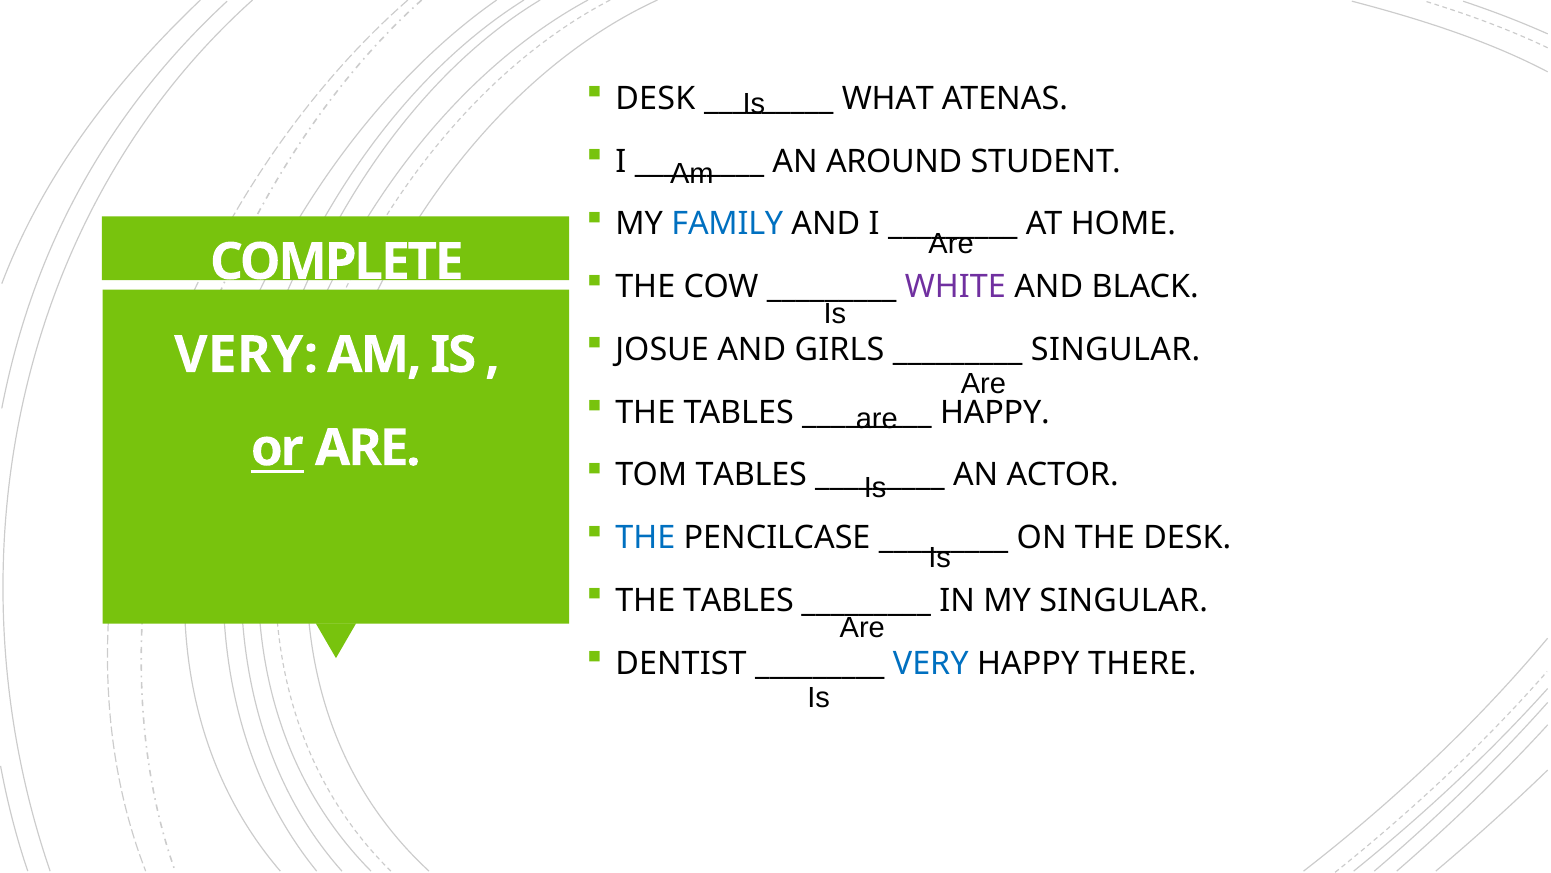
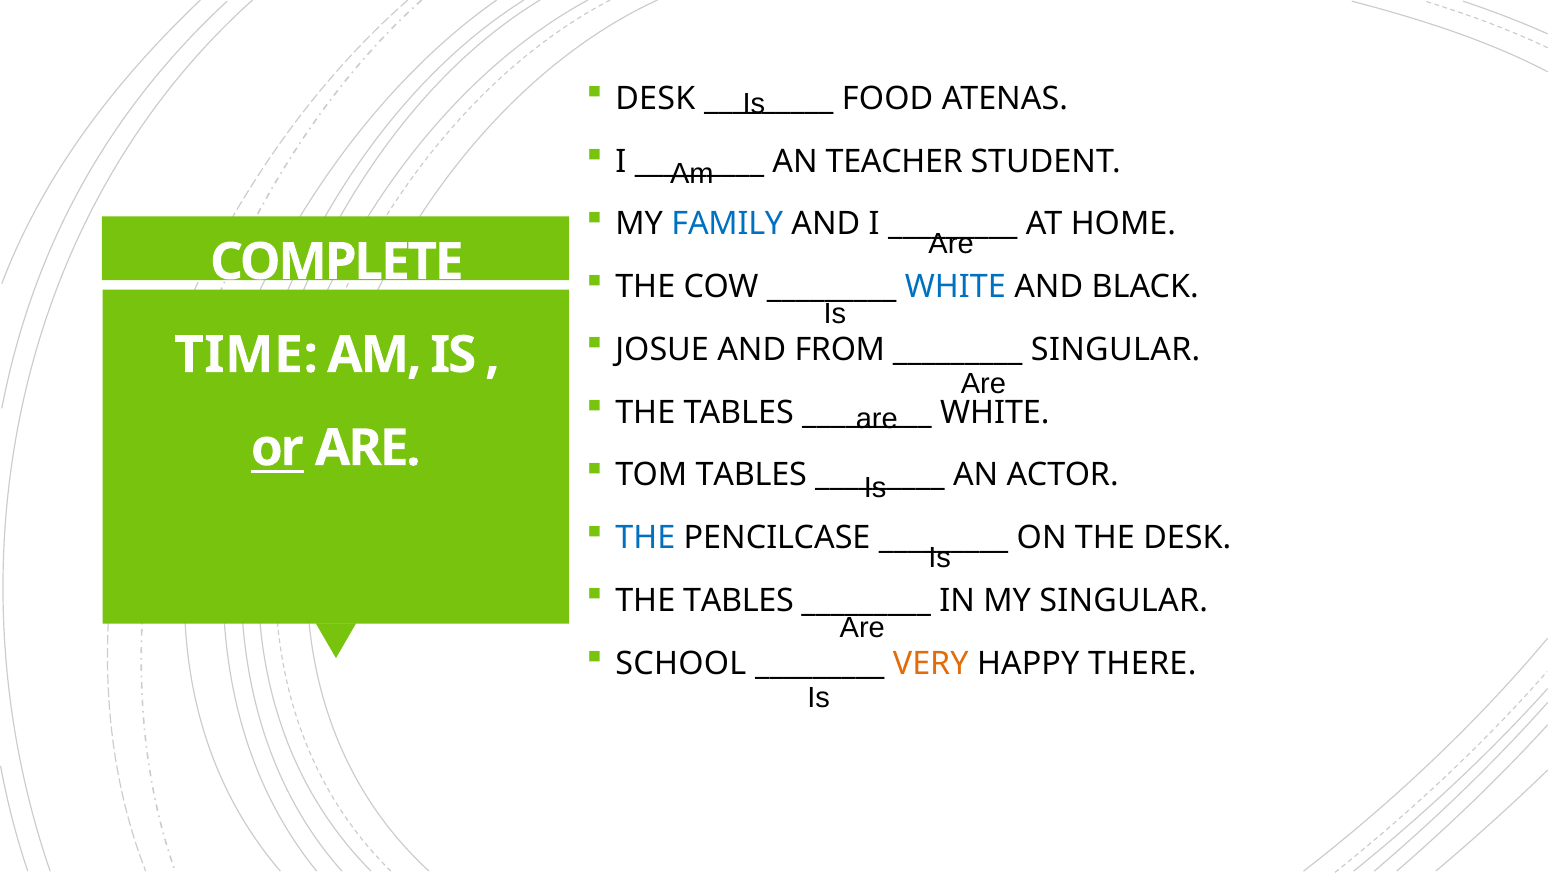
WHAT: WHAT -> FOOD (888, 99)
AROUND: AROUND -> TEACHER (894, 161)
WHITE colour: purple -> blue (955, 287)
GIRLS: GIRLS -> FROM (840, 349)
VERY: VERY -> TIME (246, 355)
HAPPY: HAPPY -> WHITE (995, 412)
DENTIST: DENTIST -> SCHOOL (681, 663)
VERY colour: blue -> orange (931, 663)
